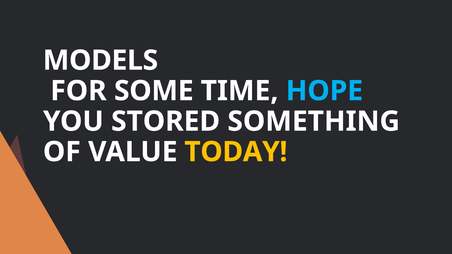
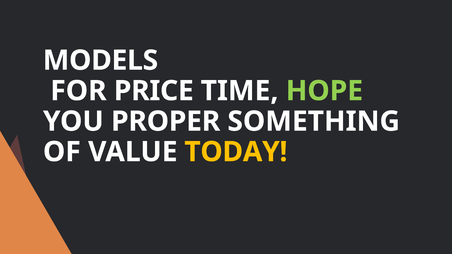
SOME: SOME -> PRICE (154, 91)
HOPE colour: light blue -> light green (324, 91)
STORED: STORED -> PROPER (166, 121)
